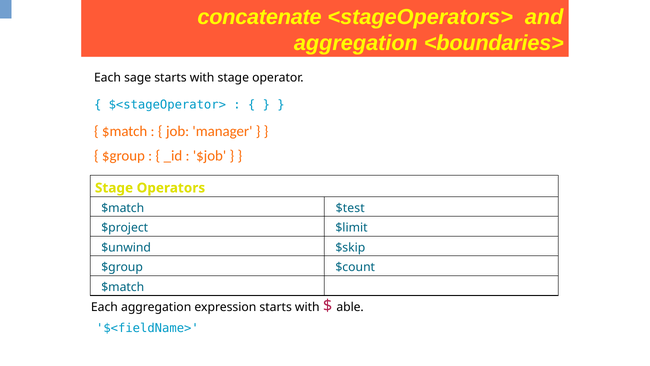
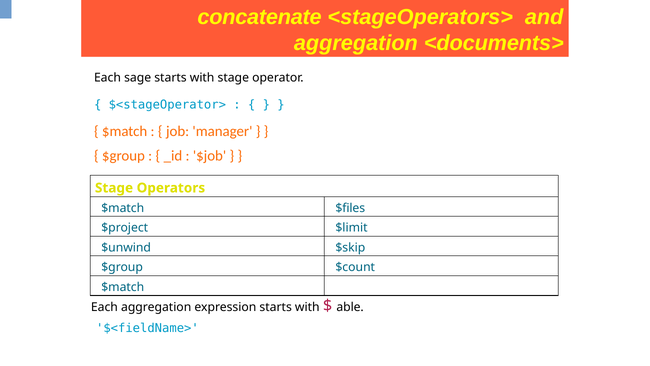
<boundaries>: <boundaries> -> <documents> (494, 43)
$test: $test -> $files (350, 208)
